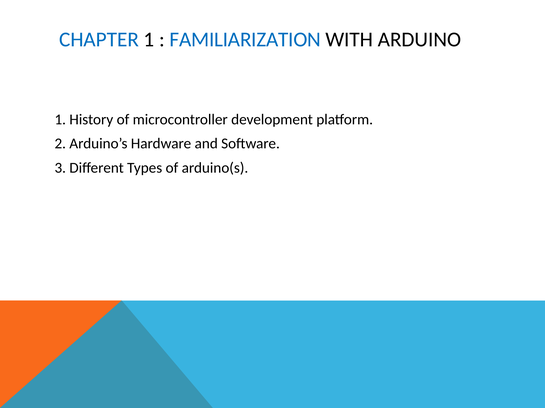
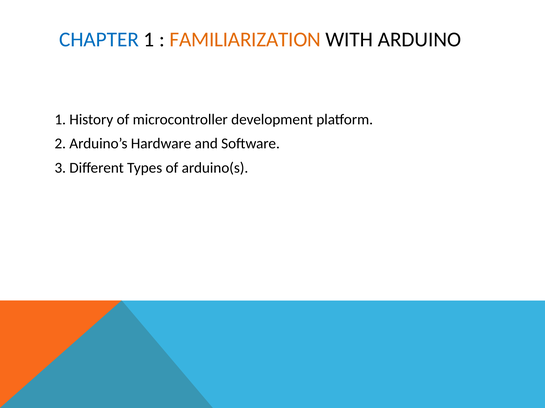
FAMILIARIZATION colour: blue -> orange (245, 40)
